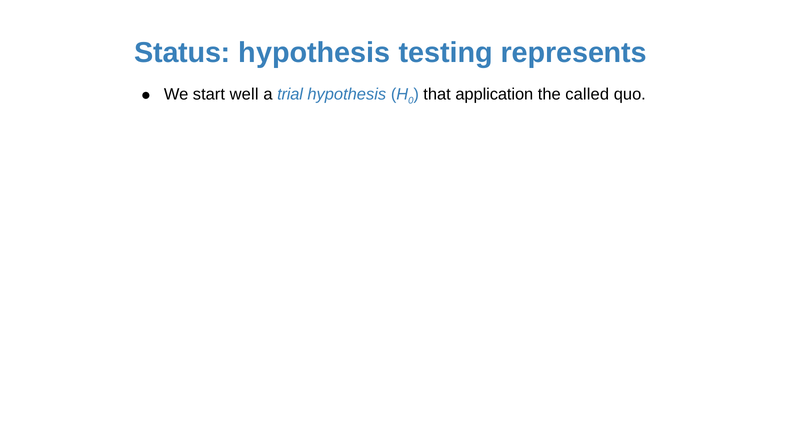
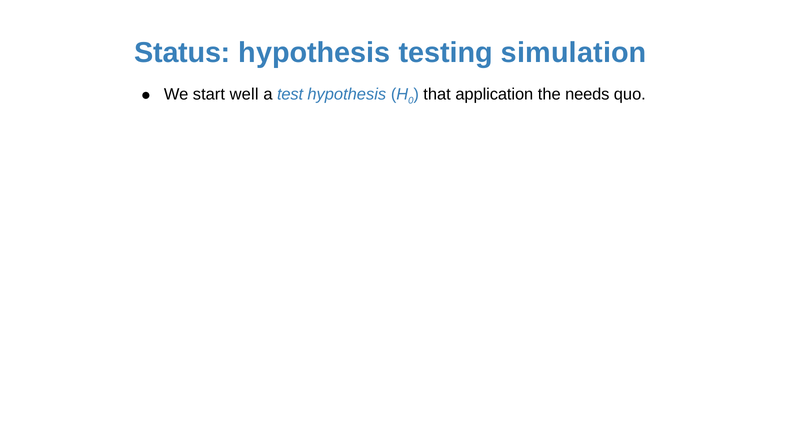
represents: represents -> simulation (574, 53)
trial: trial -> test (290, 94)
called: called -> needs (587, 94)
